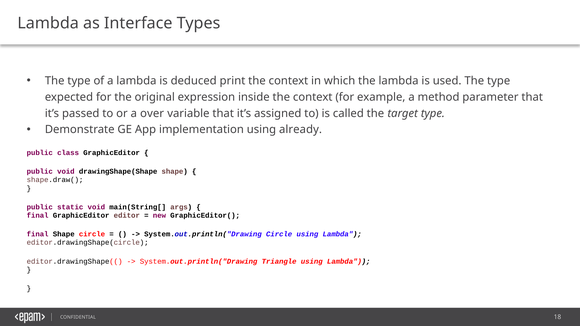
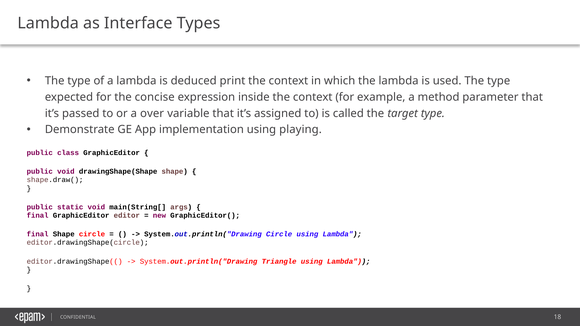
original: original -> concise (155, 97)
already: already -> playing (301, 130)
